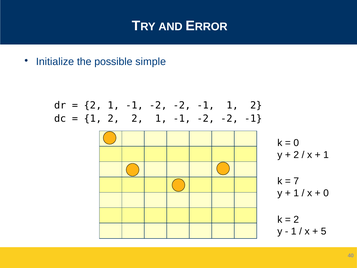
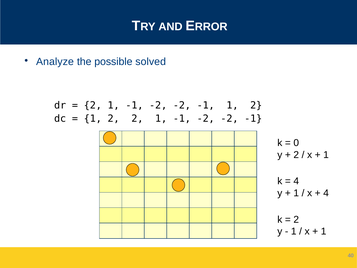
Initialize: Initialize -> Analyze (55, 62)
simple: simple -> solved (151, 62)
7: 7 -> 4 (296, 181)
0: 0 -> 4 (326, 193)
5: 5 -> 1 (324, 231)
